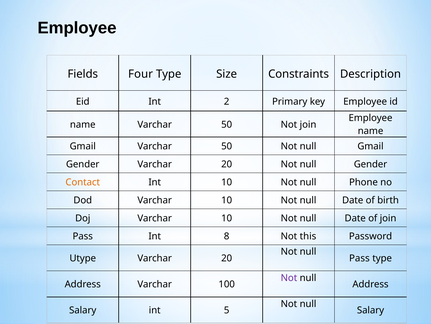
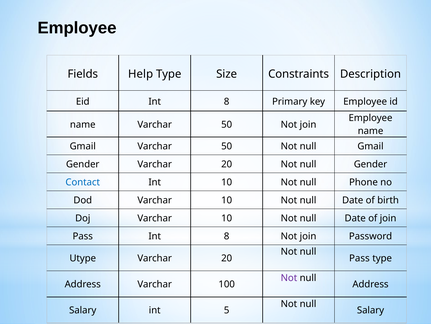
Four: Four -> Help (141, 74)
Eid Int 2: 2 -> 8 (227, 101)
Contact colour: orange -> blue (83, 182)
8 Not this: this -> join (308, 236)
